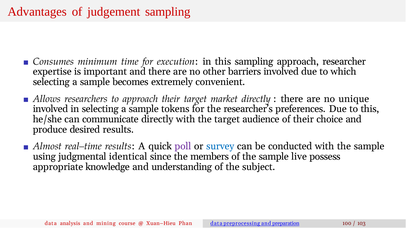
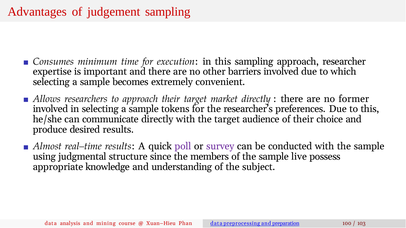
unique: unique -> former (354, 99)
survey colour: blue -> purple (220, 147)
identical: identical -> structure (128, 157)
